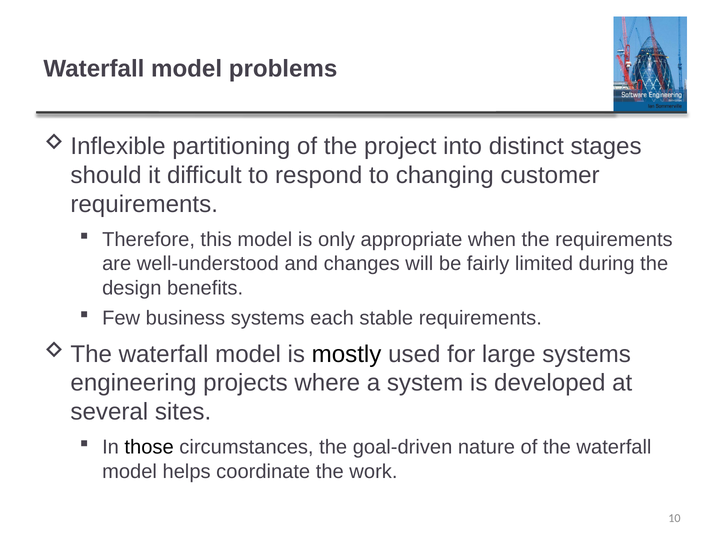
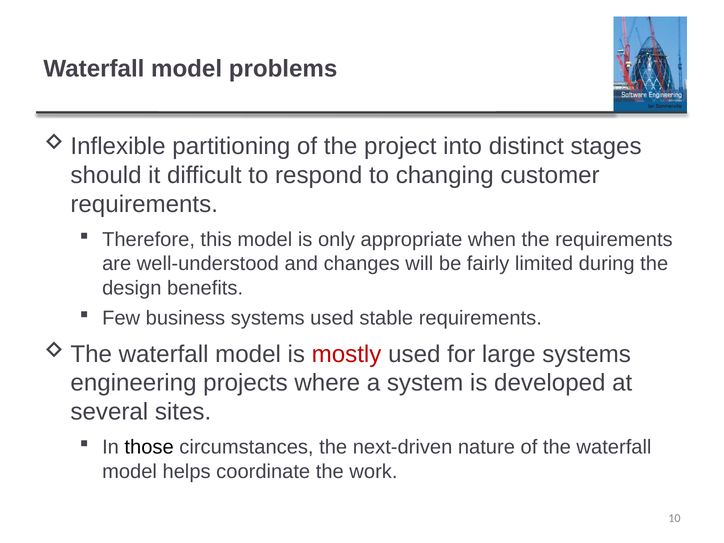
systems each: each -> used (332, 318)
mostly colour: black -> red (347, 354)
goal-driven: goal-driven -> next-driven (403, 447)
